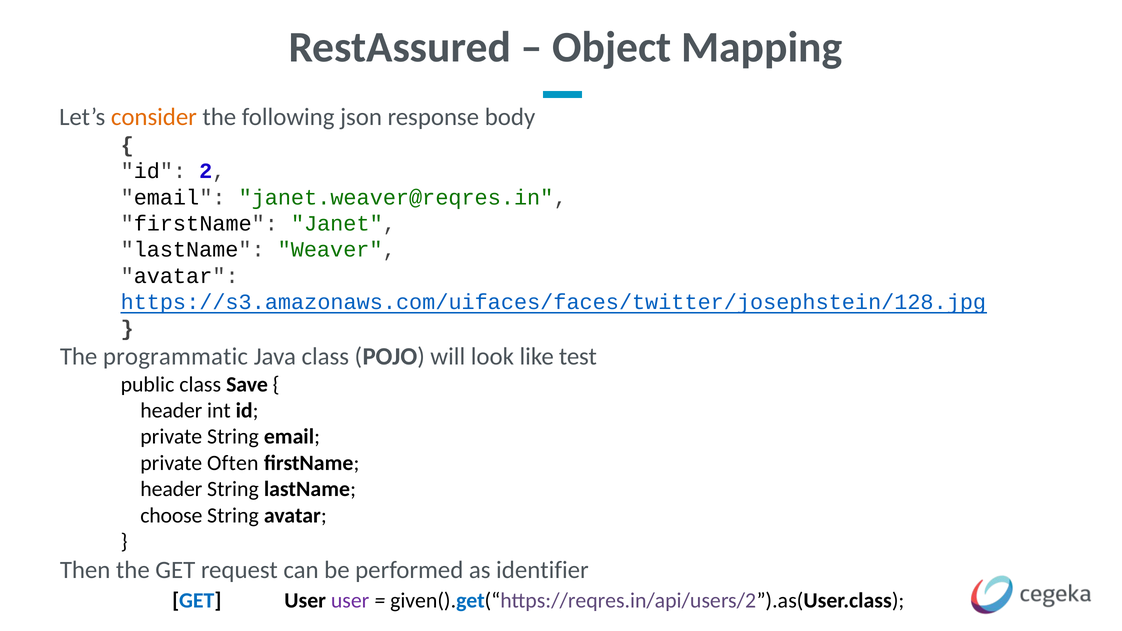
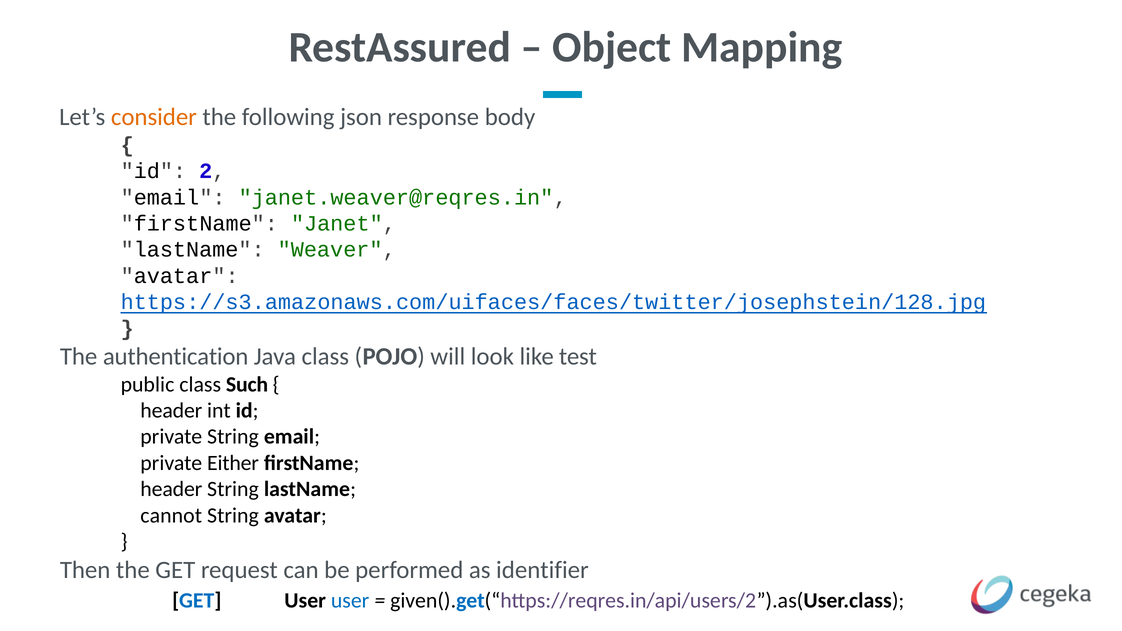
programmatic: programmatic -> authentication (176, 357)
Save: Save -> Such (247, 384)
Often: Often -> Either (233, 463)
choose: choose -> cannot (171, 515)
user colour: purple -> blue (350, 601)
